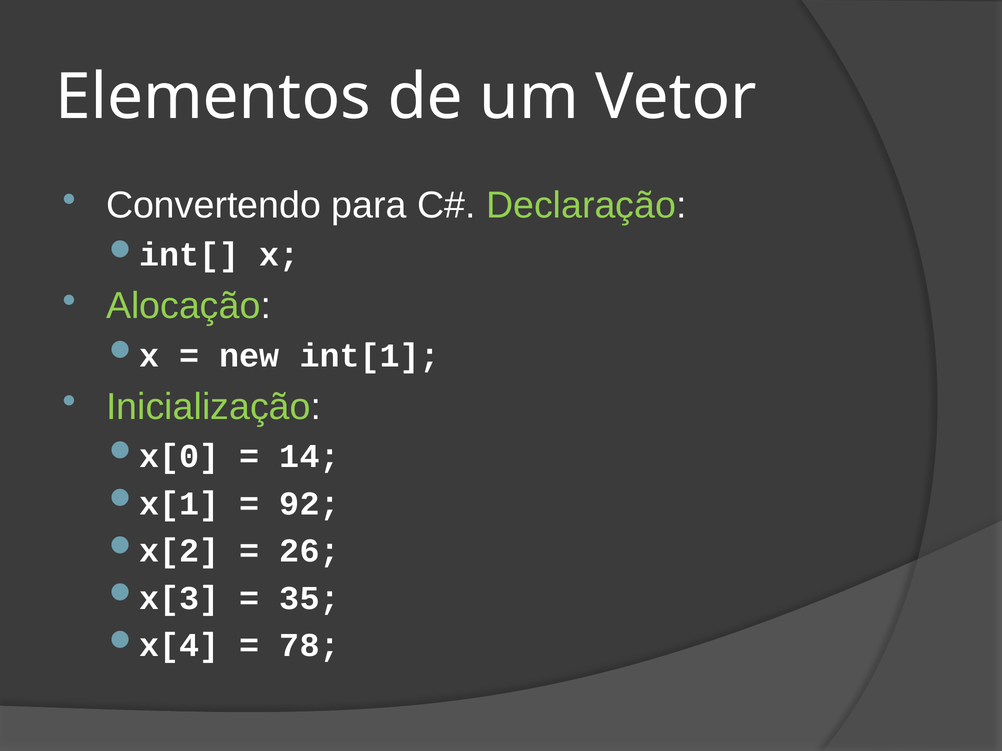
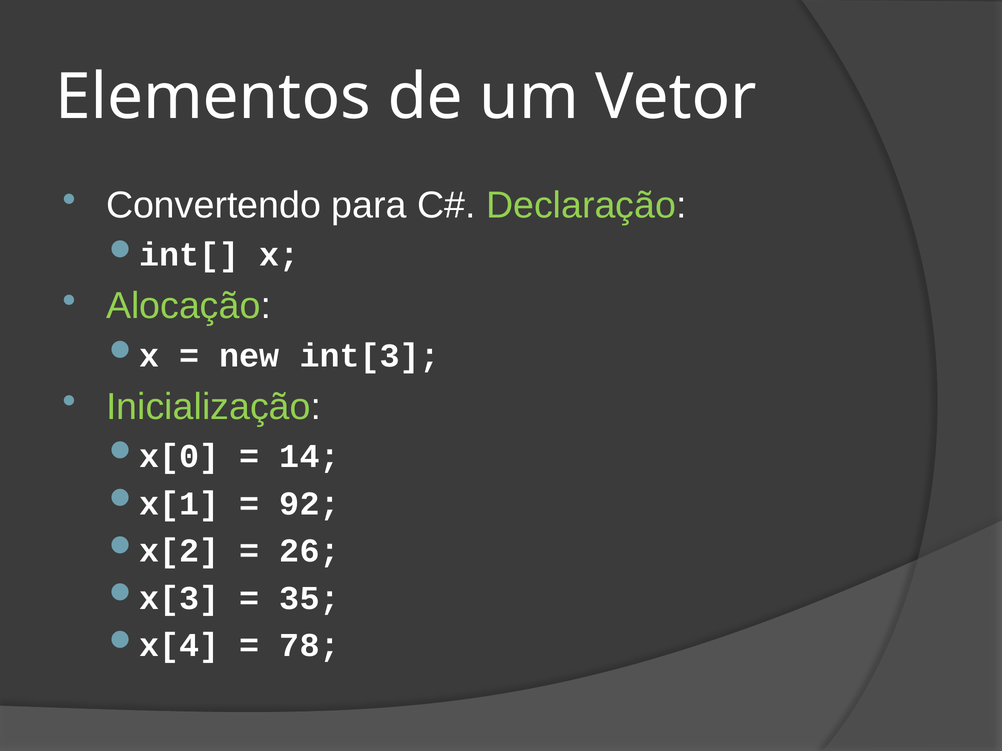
int[1: int[1 -> int[3 (370, 356)
